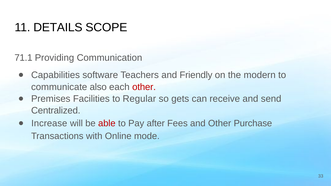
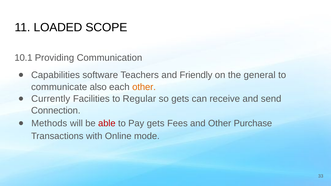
DETAILS: DETAILS -> LOADED (58, 27)
71.1: 71.1 -> 10.1 (23, 58)
modern: modern -> general (260, 75)
other colour: red -> orange (144, 87)
Premises: Premises -> Currently (51, 99)
Centralized: Centralized -> Connection (56, 111)
Increase: Increase -> Methods (49, 124)
Pay after: after -> gets (156, 124)
